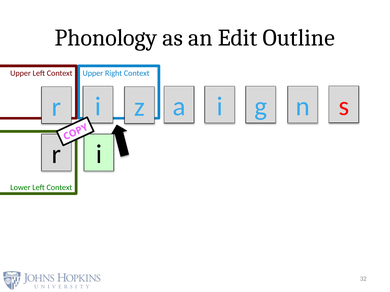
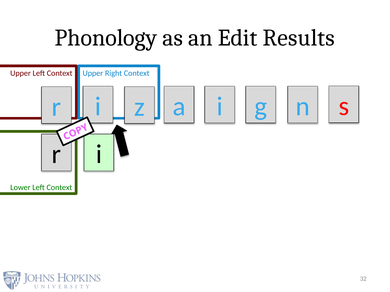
Outline: Outline -> Results (299, 38)
